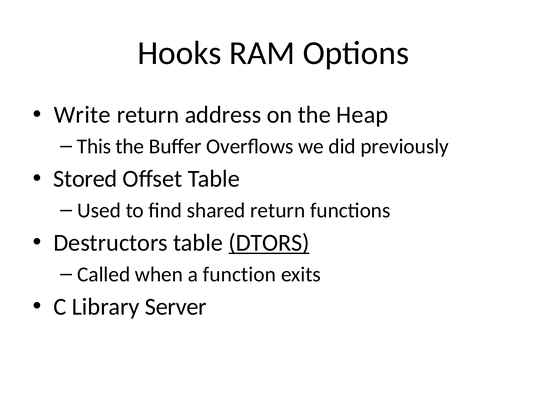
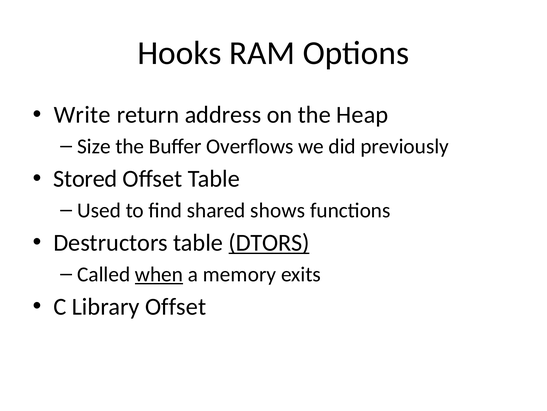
This: This -> Size (94, 146)
shared return: return -> shows (278, 210)
when underline: none -> present (159, 274)
function: function -> memory (239, 274)
Library Server: Server -> Offset (176, 306)
